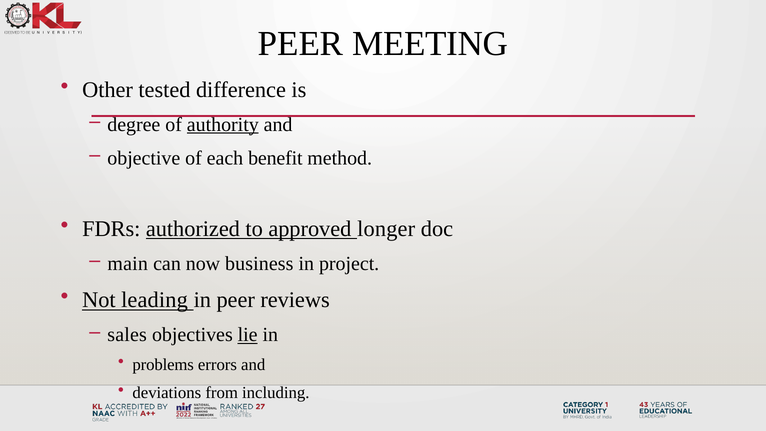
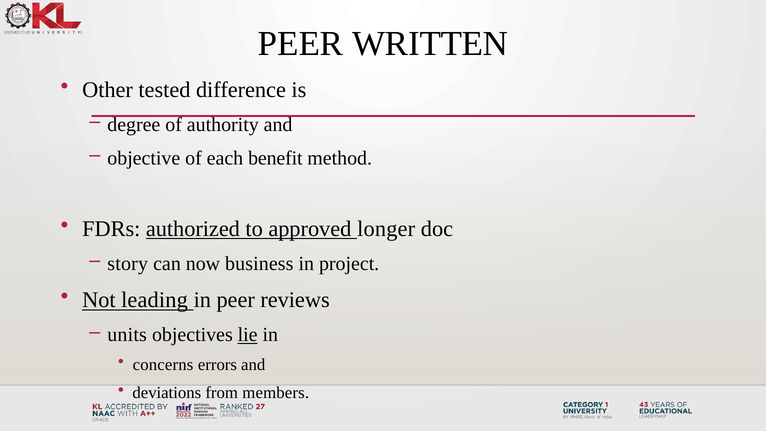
MEETING: MEETING -> WRITTEN (430, 44)
authority underline: present -> none (223, 124)
main: main -> story (128, 263)
sales: sales -> units (127, 335)
problems: problems -> concerns (163, 365)
including: including -> members (276, 393)
